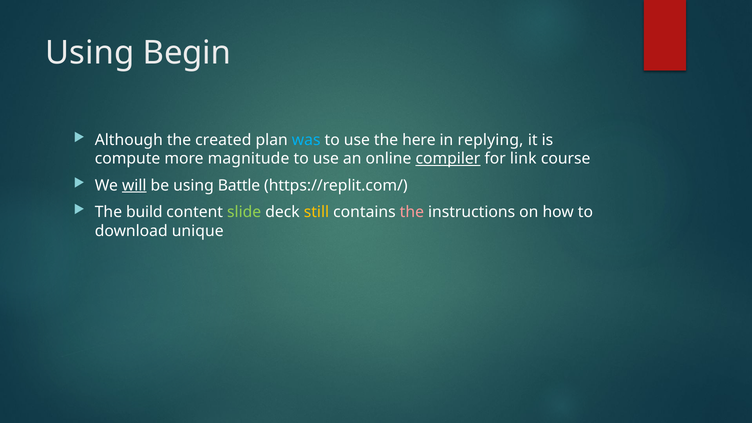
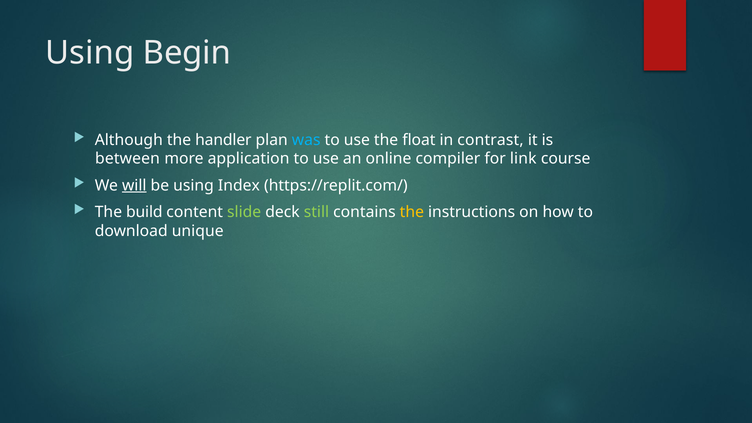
created: created -> handler (223, 140)
here: here -> float (419, 140)
replying: replying -> contrast (490, 140)
compute: compute -> between (127, 159)
magnitude: magnitude -> application (249, 159)
compiler underline: present -> none (448, 159)
Battle: Battle -> Index (239, 185)
still colour: yellow -> light green (316, 212)
the colour: pink -> yellow (412, 212)
